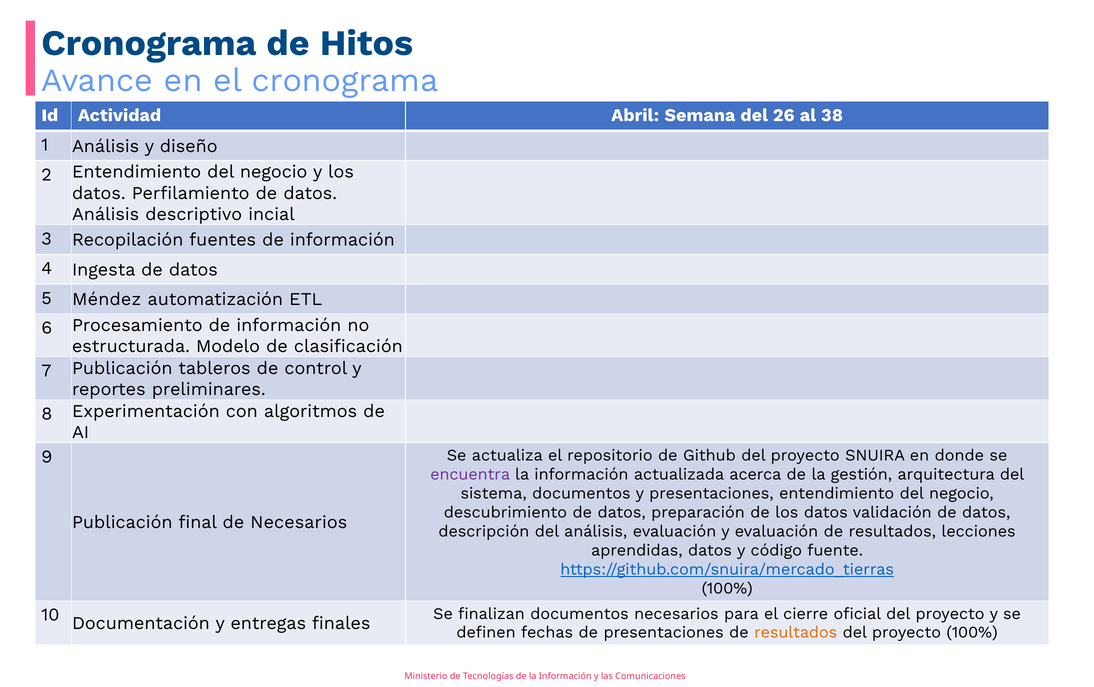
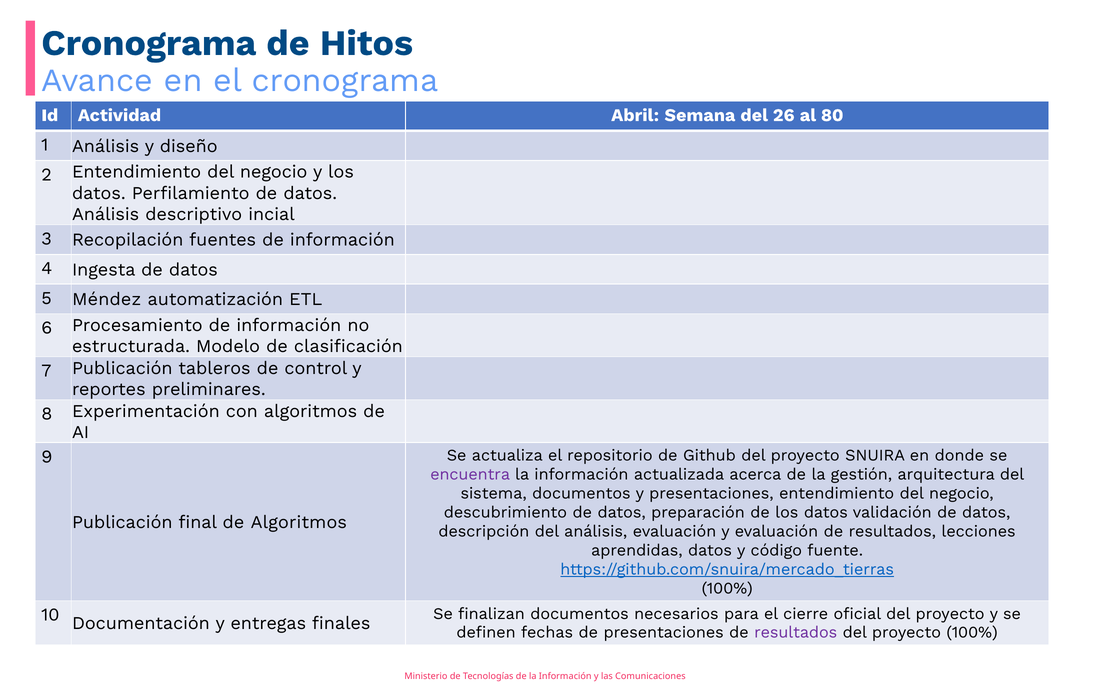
38: 38 -> 80 (832, 115)
de Necesarios: Necesarios -> Algoritmos (299, 522)
resultados colour: orange -> purple (796, 633)
